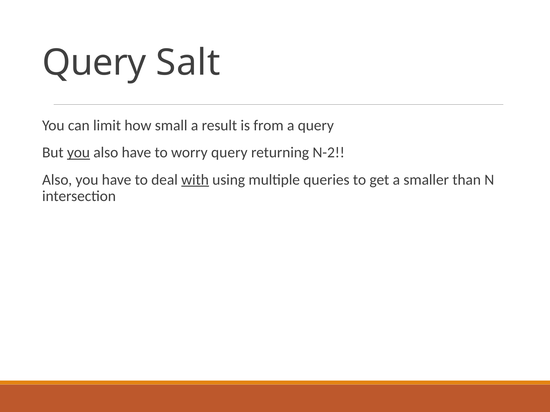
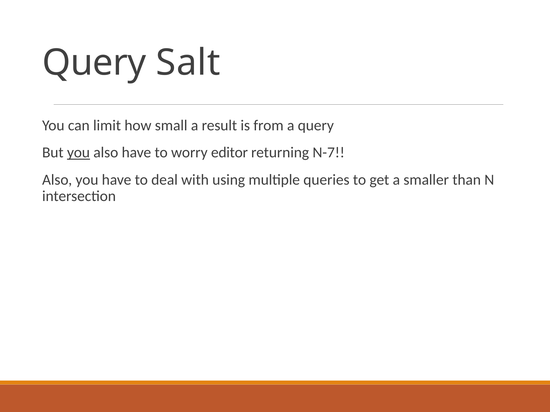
worry query: query -> editor (229, 153)
N-2: N-2 -> N-7 (329, 153)
with underline: present -> none (195, 180)
